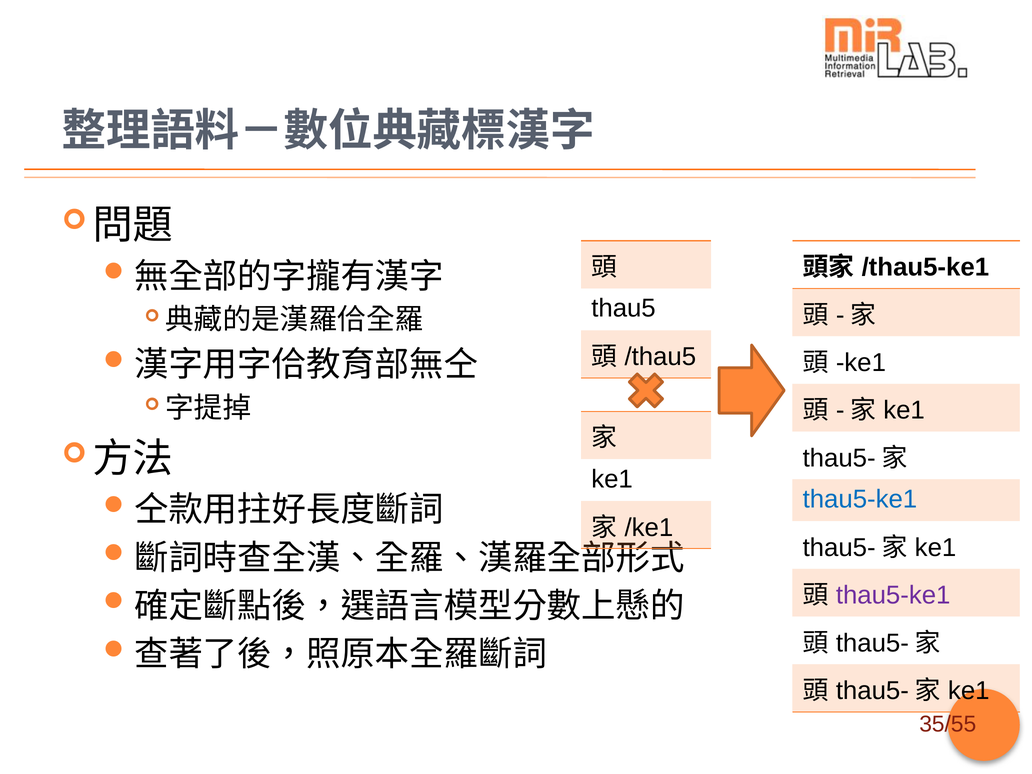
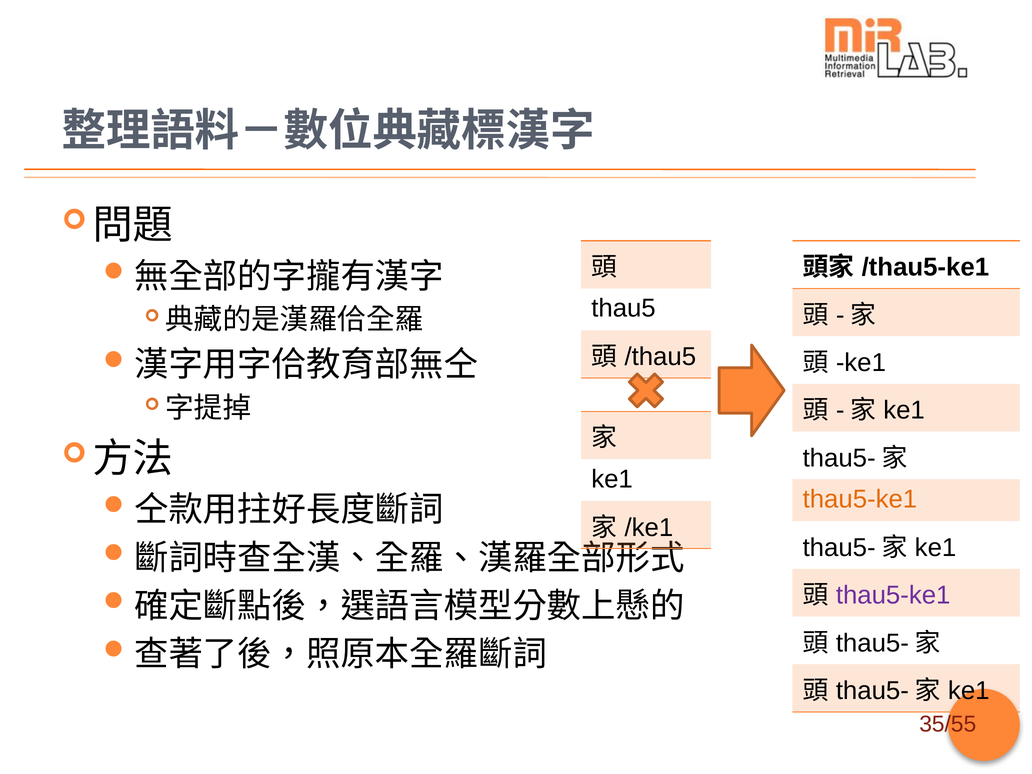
thau5-ke1 colour: blue -> orange (860, 499)
